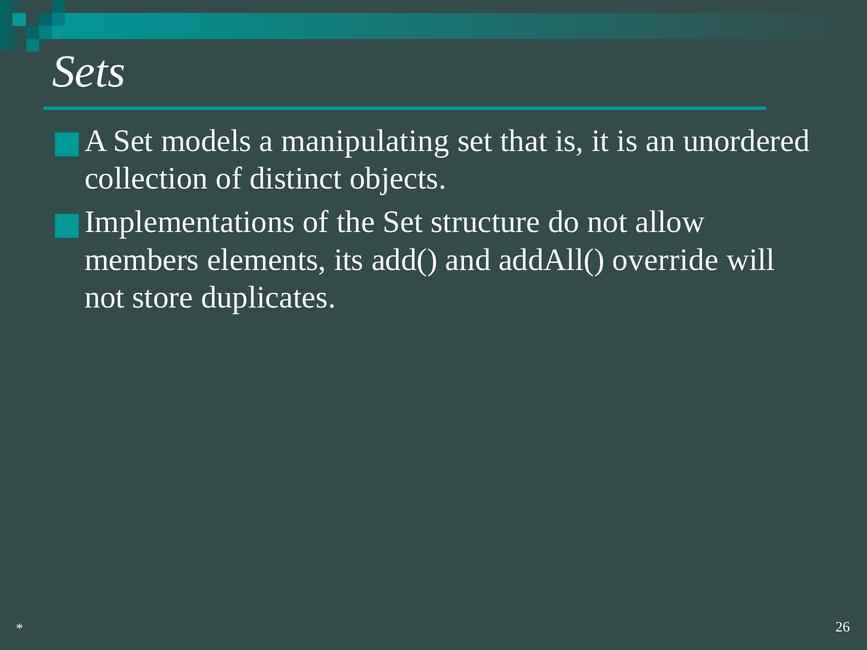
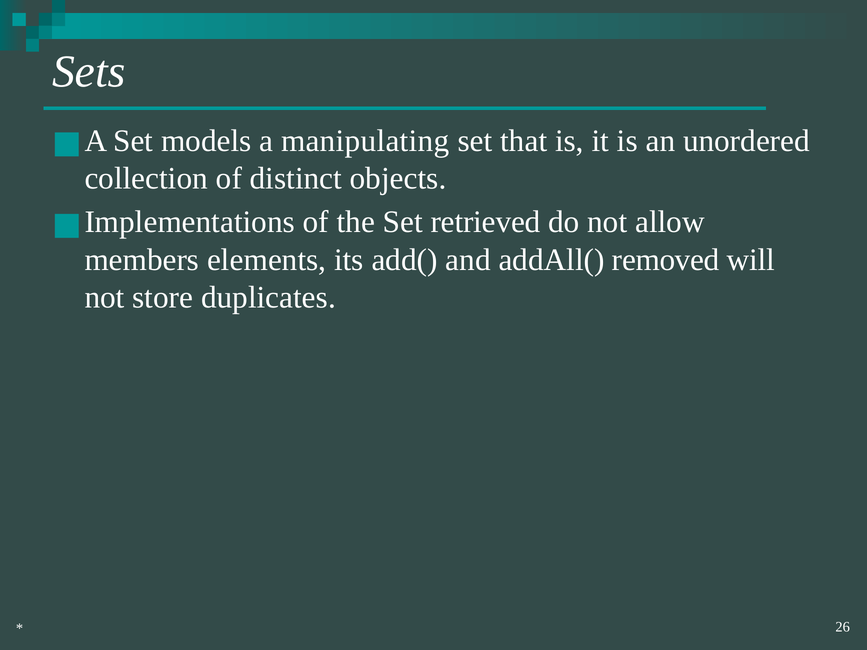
structure: structure -> retrieved (486, 222)
override: override -> removed (666, 260)
